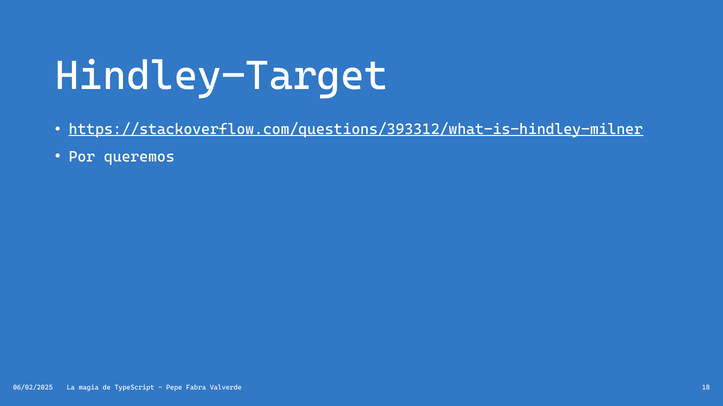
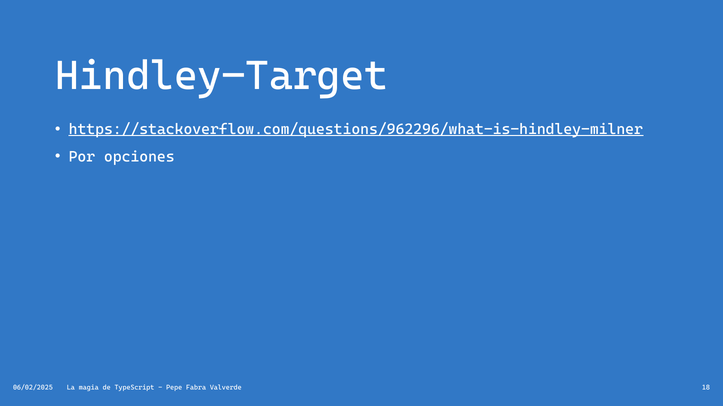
https://stackoverflow.com/questions/393312/what-is-hindley-milner: https://stackoverflow.com/questions/393312/what-is-hindley-milner -> https://stackoverflow.com/questions/962296/what-is-hindley-milner (356, 130)
queremos: queremos -> opciones (139, 157)
